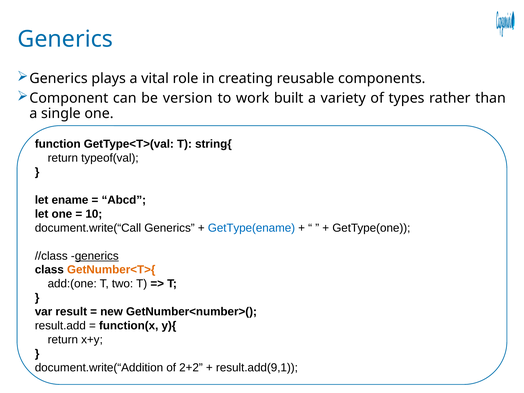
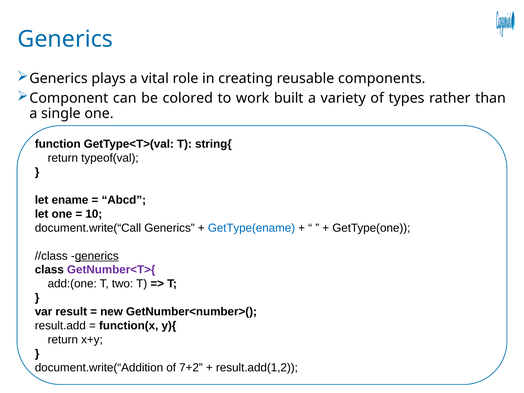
version: version -> colored (188, 98)
GetNumber<T>{ colour: orange -> purple (111, 270)
2+2: 2+2 -> 7+2 (191, 368)
result.add(9,1: result.add(9,1 -> result.add(1,2 (257, 368)
